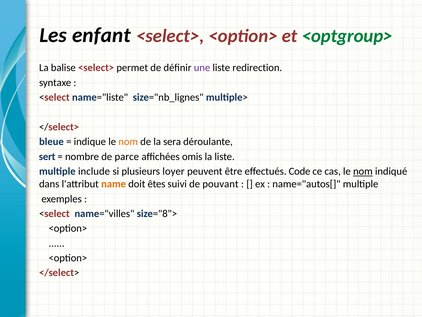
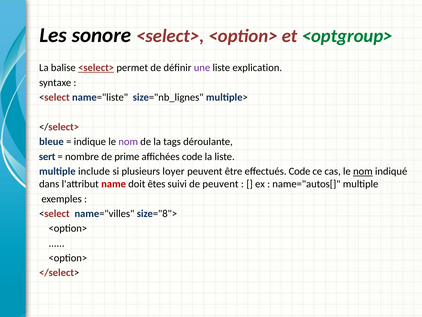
enfant: enfant -> sonore (101, 35)
<select> underline: none -> present (96, 68)
redirection: redirection -> explication (257, 68)
nom colour: orange -> purple (128, 142)
sera: sera -> tags (172, 142)
parce: parce -> prime (127, 156)
affichées omis: omis -> code (192, 156)
name colour: orange -> red (114, 184)
de pouvant: pouvant -> peuvent (221, 184)
